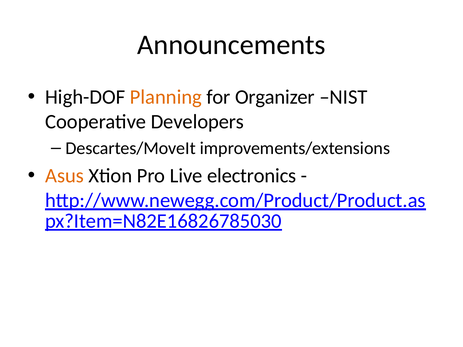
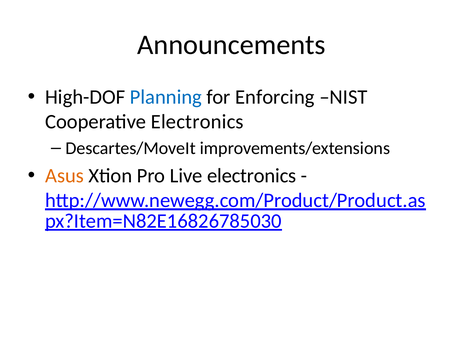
Planning colour: orange -> blue (166, 97)
Organizer: Organizer -> Enforcing (275, 97)
Cooperative Developers: Developers -> Electronics (197, 122)
